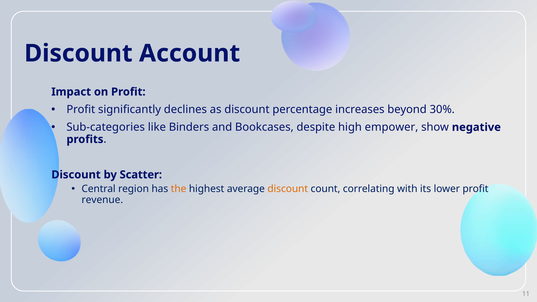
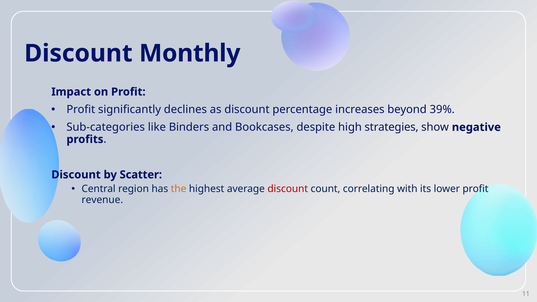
Account: Account -> Monthly (190, 53)
30%: 30% -> 39% (442, 110)
empower: empower -> strategies (392, 127)
discount colour: orange -> red (288, 189)
